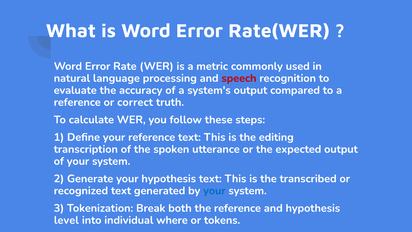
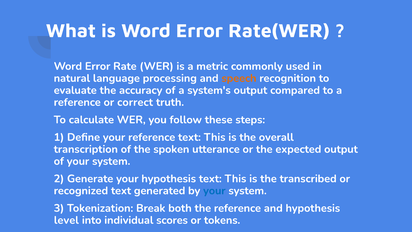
speech colour: red -> orange (239, 78)
editing: editing -> overall (276, 137)
where: where -> scores (172, 220)
